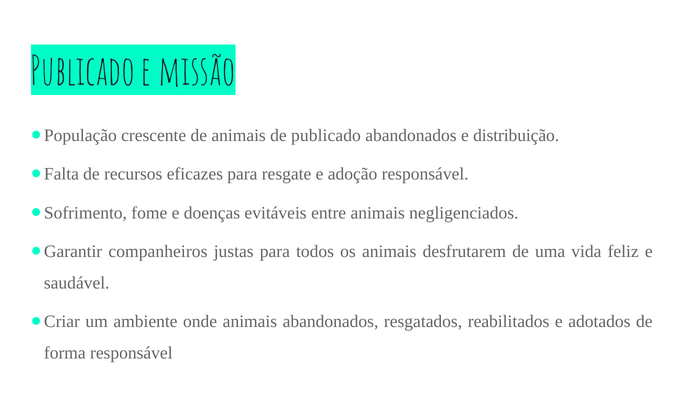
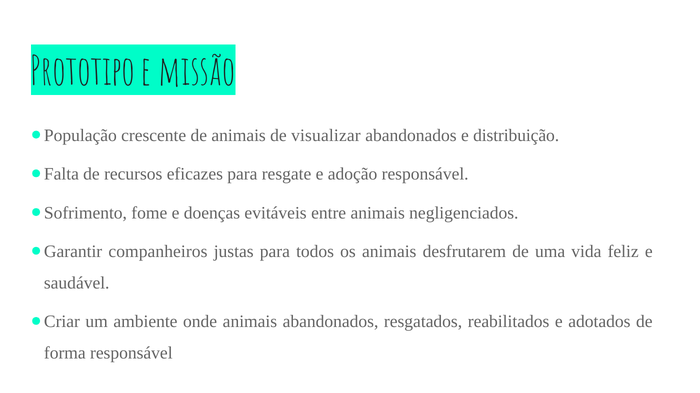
Publicado: Publicado -> Prototipo (83, 72)
de publicado: publicado -> visualizar (326, 136)
